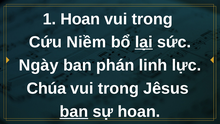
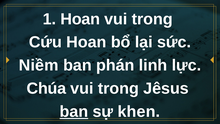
Cứu Niềm: Niềm -> Hoan (86, 42)
lại underline: present -> none (144, 42)
Ngày: Ngày -> Niềm (39, 65)
sự hoan: hoan -> khen (139, 111)
